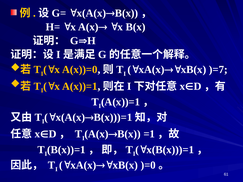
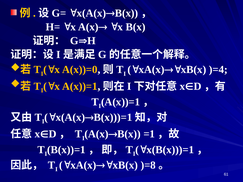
)=7: )=7 -> )=4 (218, 70)
)=0: )=0 -> )=8 (148, 165)
